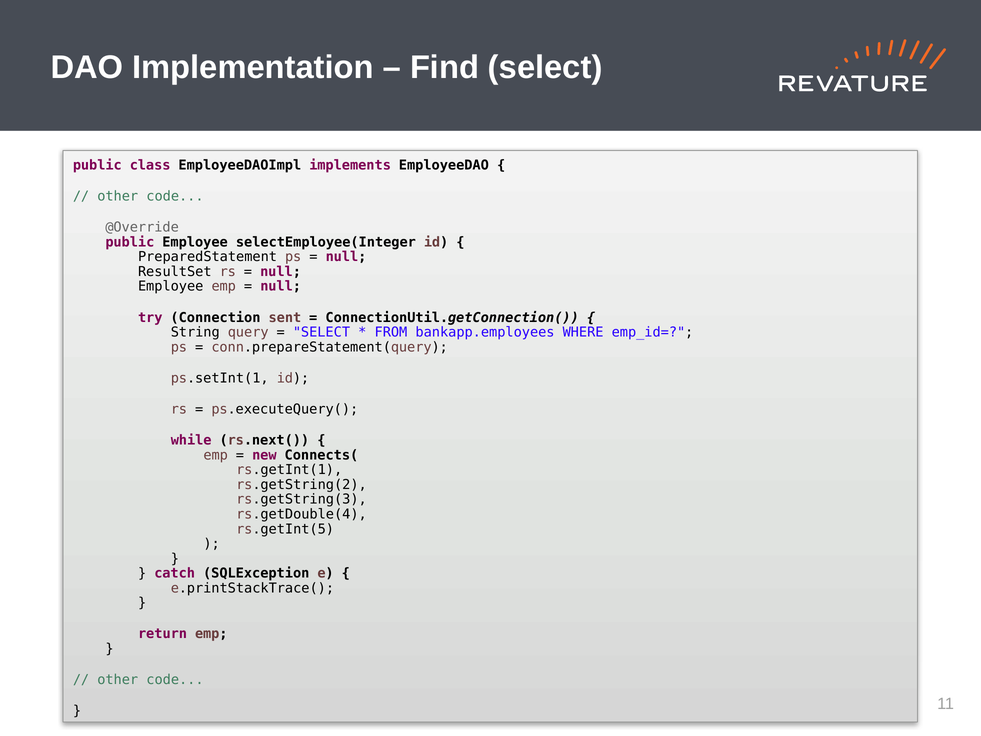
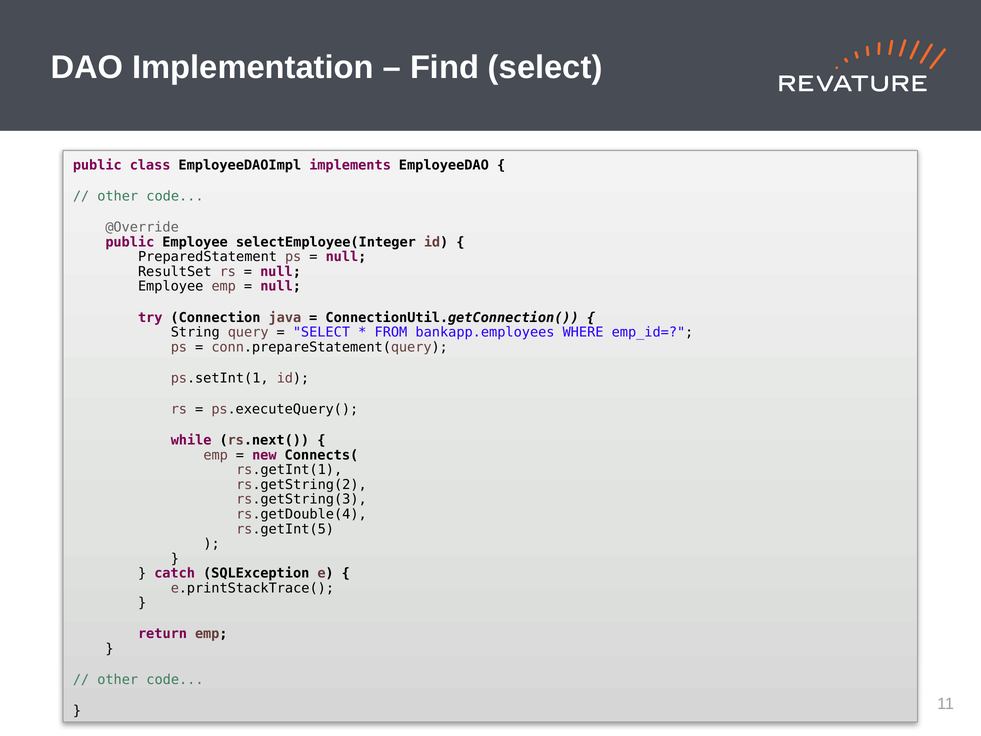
sent: sent -> java (285, 317)
